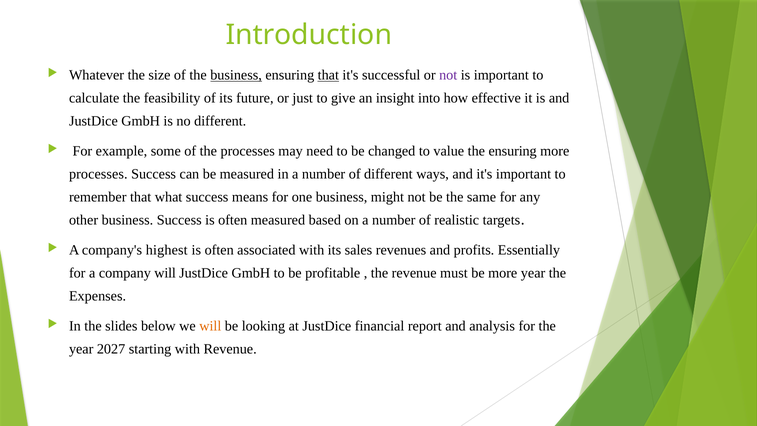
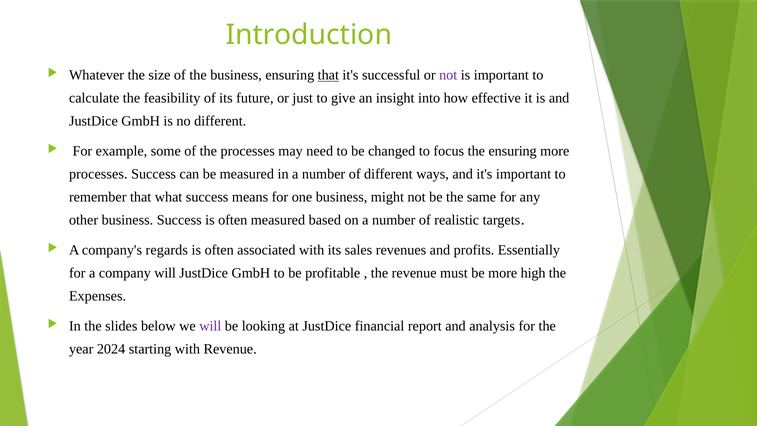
business underline: present -> none (236, 75)
value: value -> focus (449, 151)
highest: highest -> regards (167, 250)
more year: year -> high (533, 273)
will colour: orange -> purple (210, 326)
2027: 2027 -> 2024 (111, 349)
